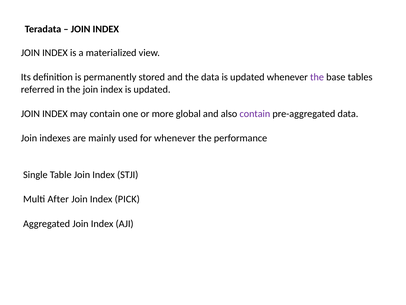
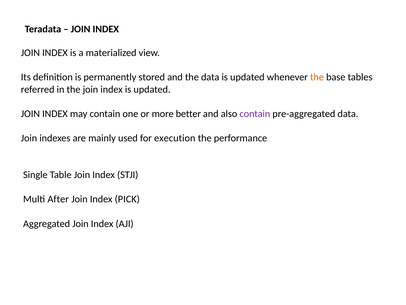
the colour: purple -> orange (317, 77)
global: global -> better (188, 114)
for whenever: whenever -> execution (175, 138)
